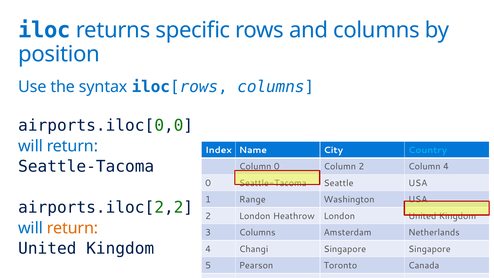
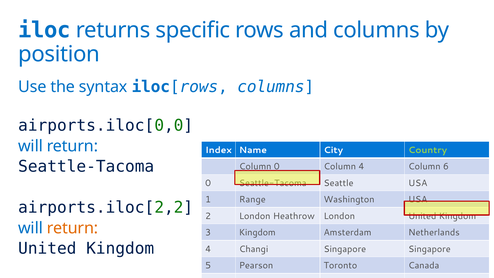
Country colour: light blue -> light green (428, 150)
Column 2: 2 -> 4 (361, 167)
Column 4: 4 -> 6 (446, 167)
3 Columns: Columns -> Kingdom (257, 232)
